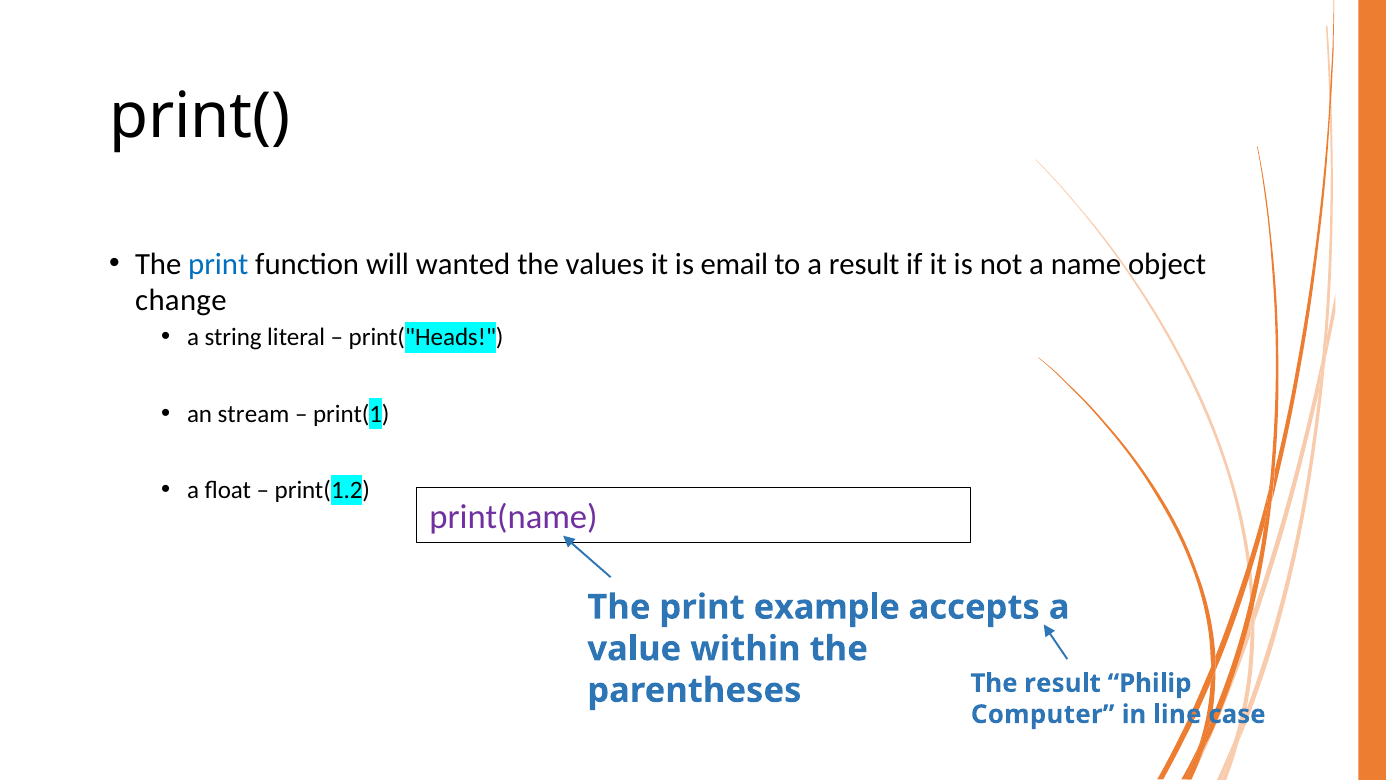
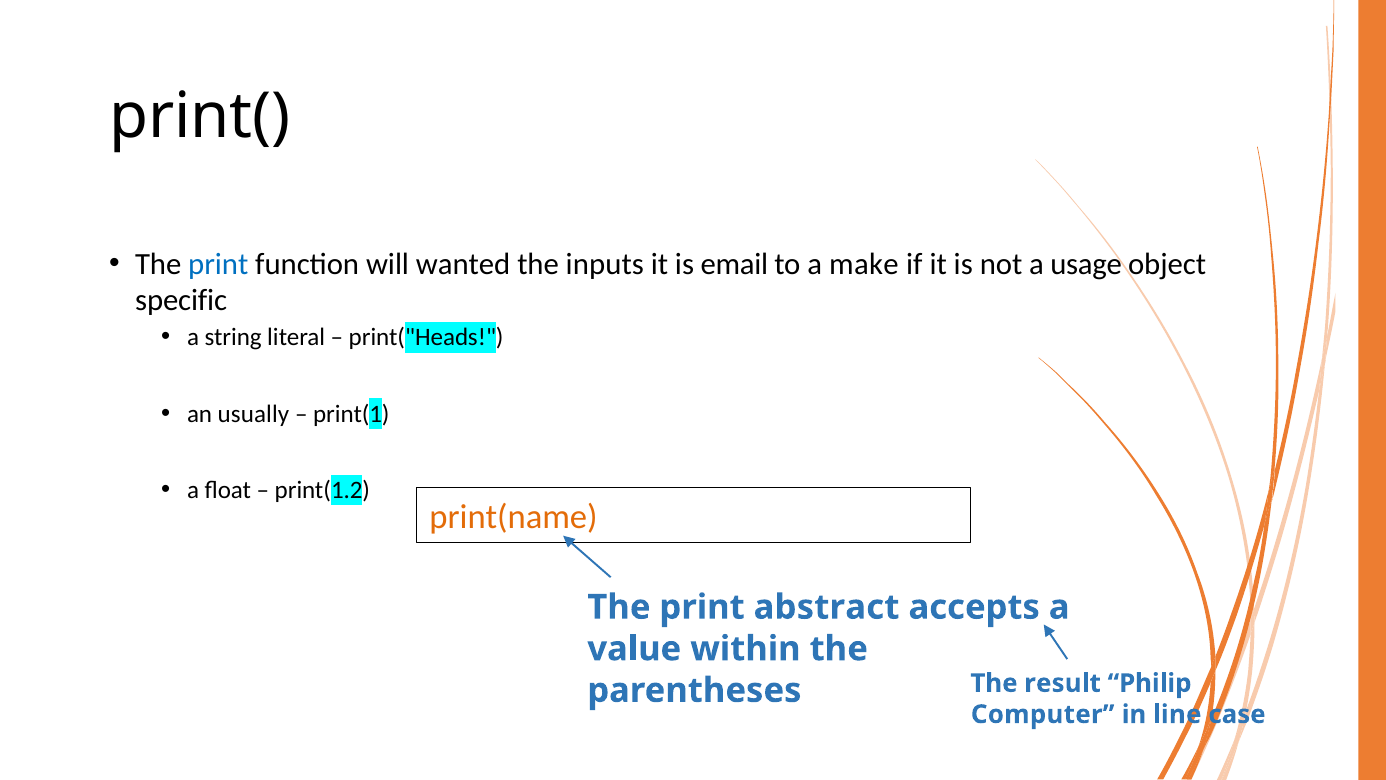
values: values -> inputs (605, 264)
a result: result -> make (864, 264)
name: name -> usage (1086, 264)
change: change -> specific (181, 300)
stream: stream -> usually (253, 414)
print(name colour: purple -> orange (514, 517)
example: example -> abstract (826, 607)
